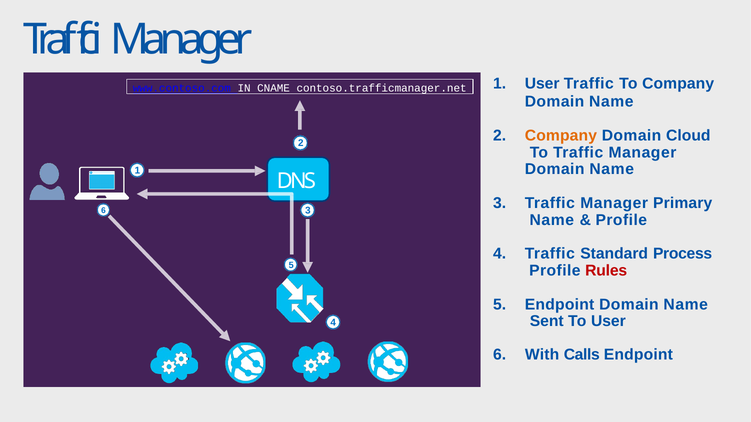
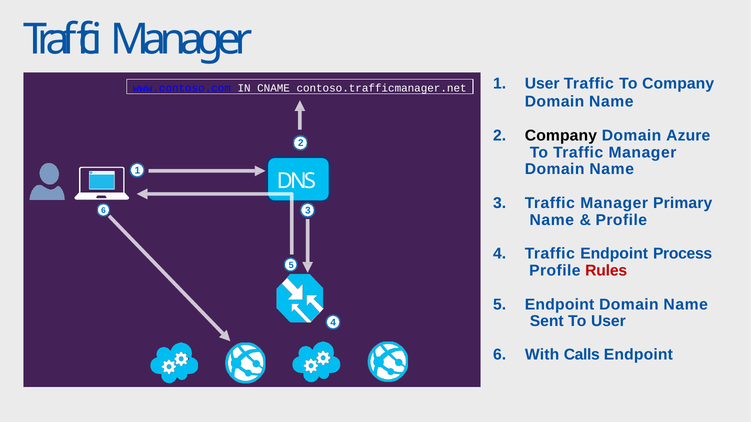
Company colour: orange -> black (561, 136)
Cloud: Cloud -> Azure (688, 136)
Traffic Standard: Standard -> Endpoint (614, 254)
